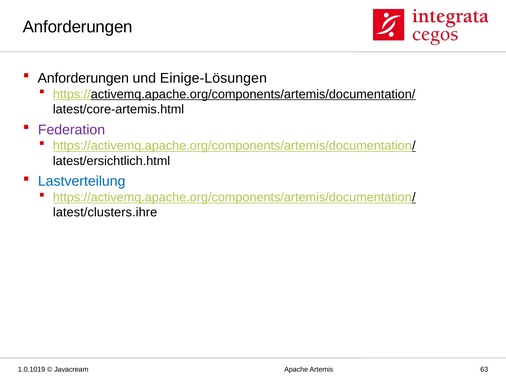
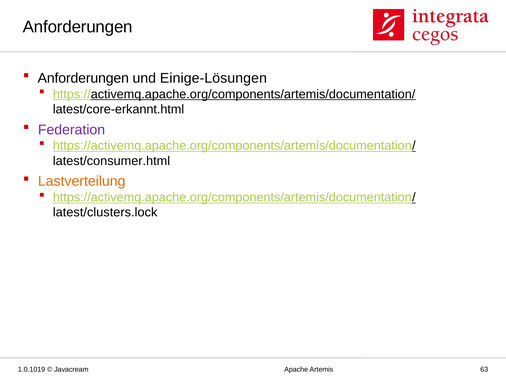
latest/core-artemis.html: latest/core-artemis.html -> latest/core-erkannt.html (119, 109)
latest/ersichtlich.html: latest/ersichtlich.html -> latest/consumer.html (111, 161)
Lastverteilung colour: blue -> orange (82, 181)
latest/clusters.ihre: latest/clusters.ihre -> latest/clusters.lock (105, 212)
